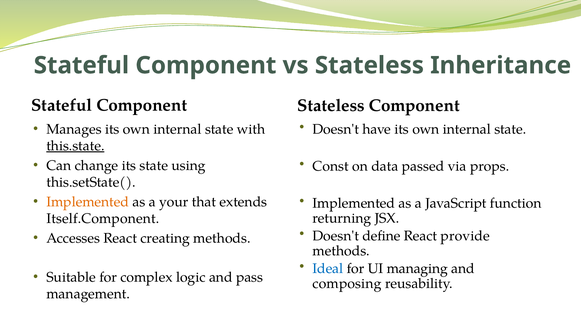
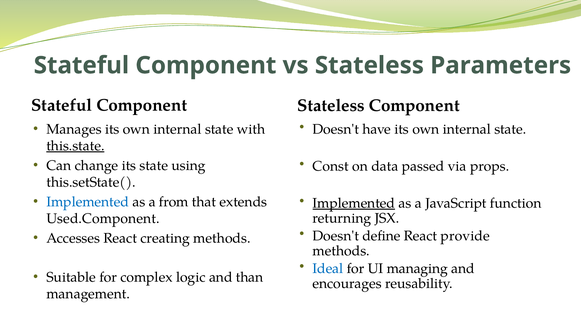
Inheritance: Inheritance -> Parameters (501, 65)
Implemented underline: none -> present (354, 203)
Implemented colour: orange -> blue (88, 202)
your: your -> from (174, 202)
Itself.Component: Itself.Component -> Used.Component (103, 218)
pass: pass -> than (250, 277)
composing: composing -> encourages (347, 283)
